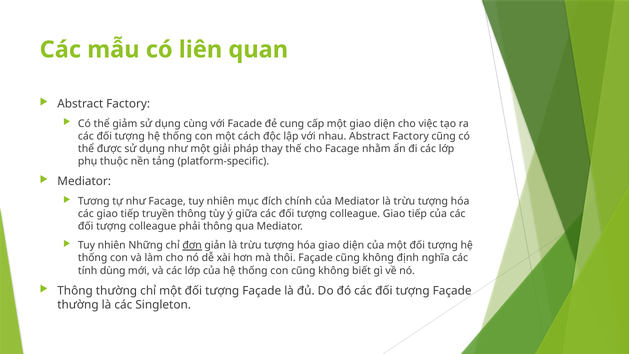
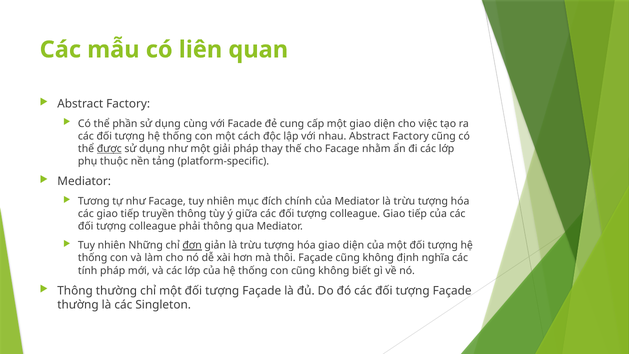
giảm: giảm -> phần (125, 124)
được underline: none -> present (109, 149)
tính dùng: dùng -> pháp (113, 270)
